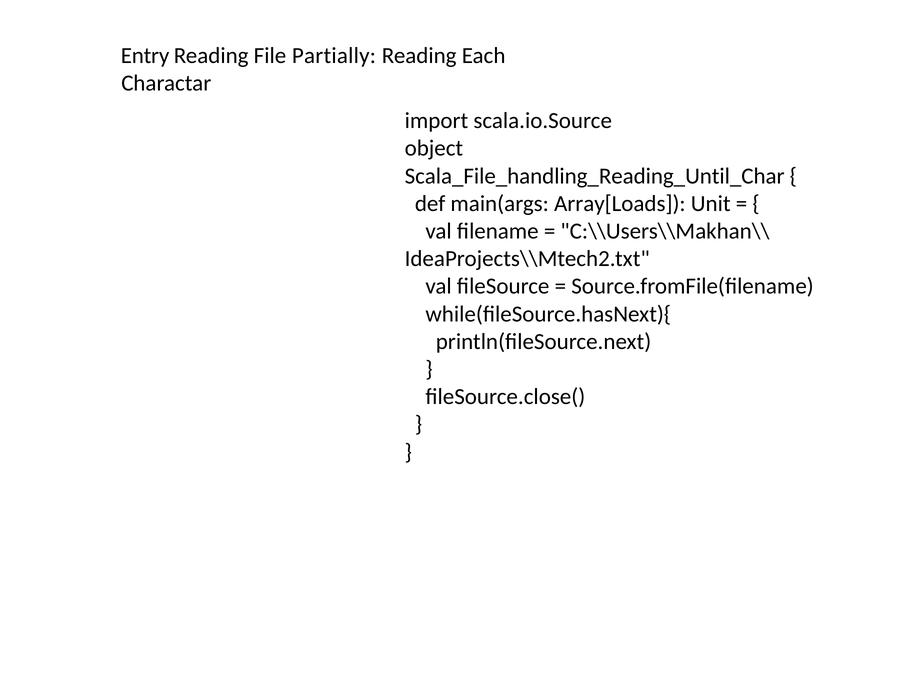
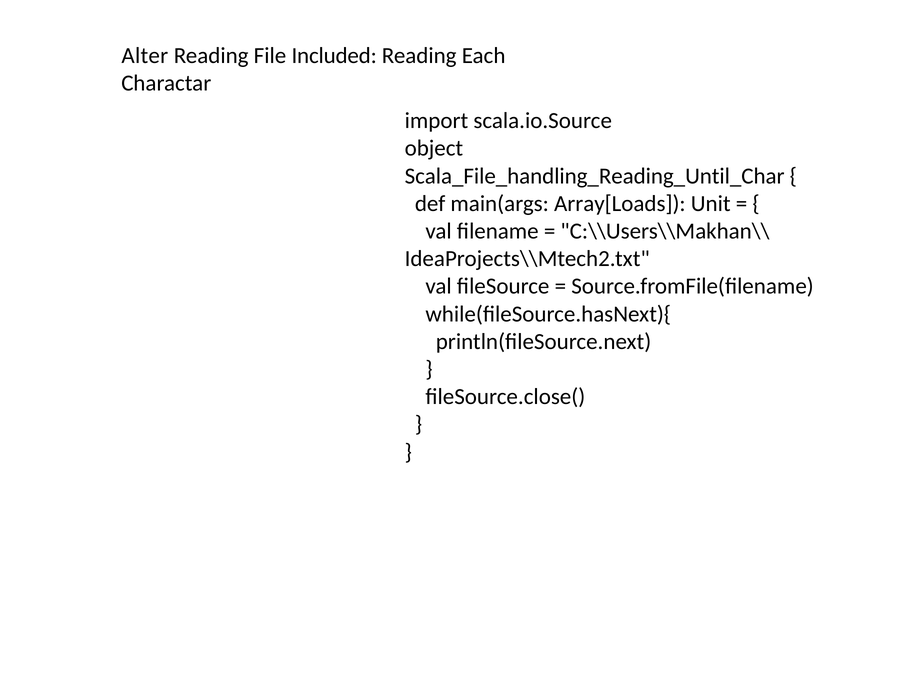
Entry: Entry -> Alter (145, 56)
Partially: Partially -> Included (334, 56)
